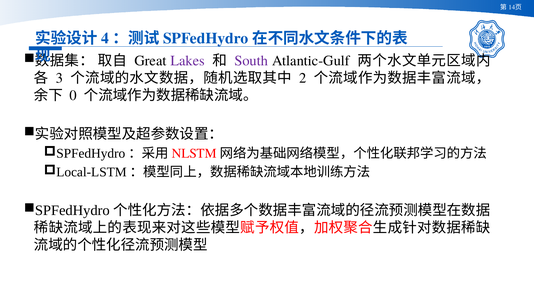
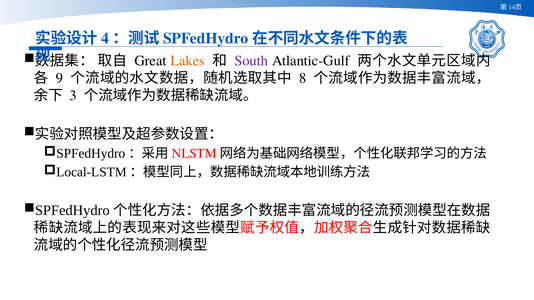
Lakes colour: purple -> orange (188, 61)
3: 3 -> 9 (59, 78)
2: 2 -> 8 (303, 78)
0: 0 -> 3 (73, 95)
